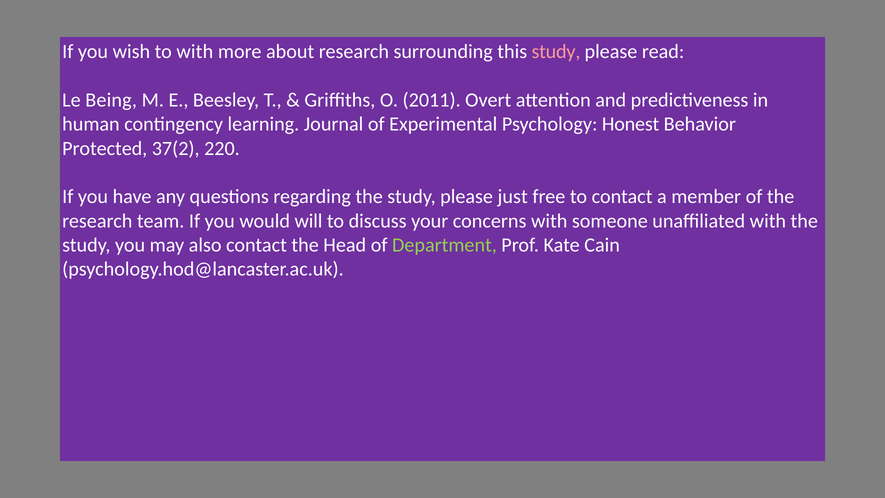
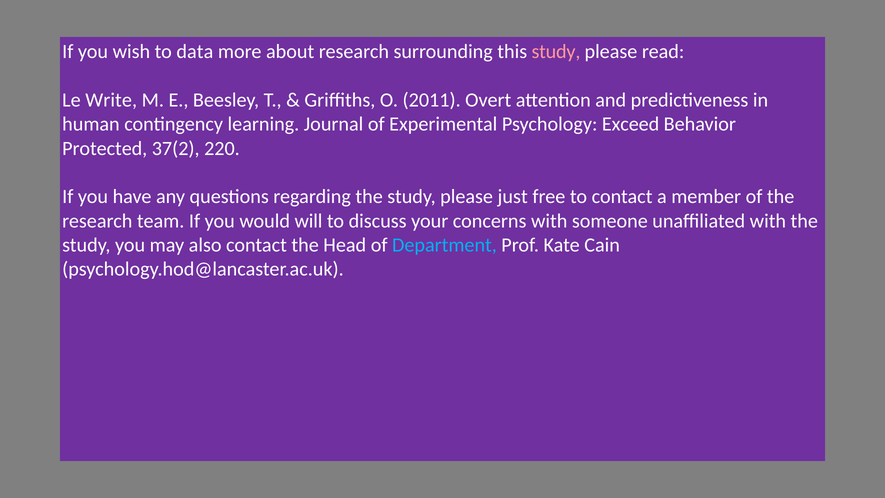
to with: with -> data (195, 52)
Being: Being -> Write (111, 100)
Honest: Honest -> Exceed (631, 124)
Department colour: light green -> light blue (444, 245)
